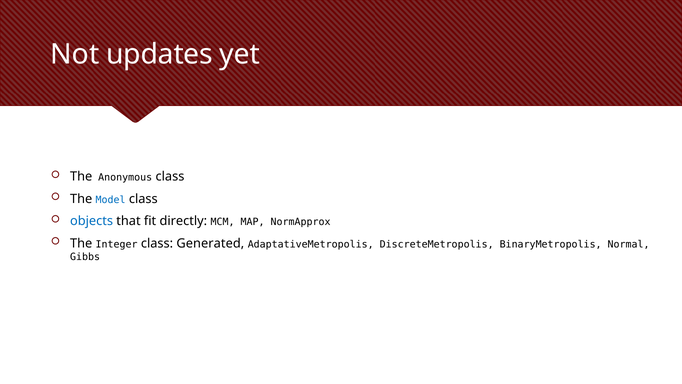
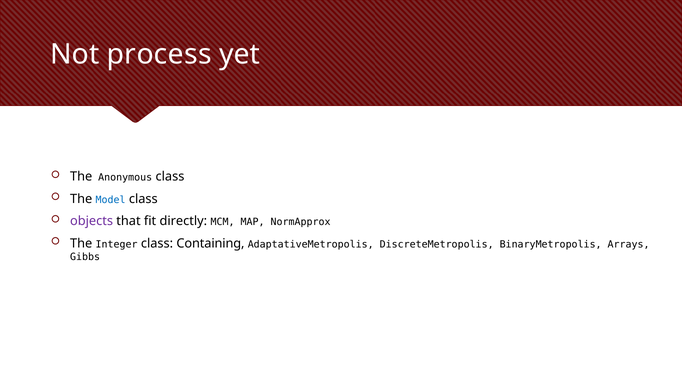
updates: updates -> process (159, 54)
objects colour: blue -> purple (92, 221)
Generated: Generated -> Containing (210, 243)
Normal: Normal -> Arrays (629, 244)
